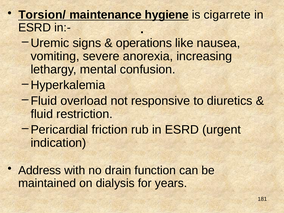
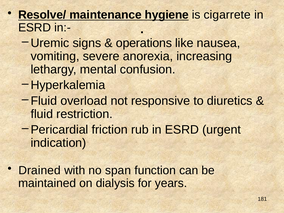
Torsion/: Torsion/ -> Resolve/ (42, 15)
Address: Address -> Drained (40, 170)
drain: drain -> span (118, 170)
